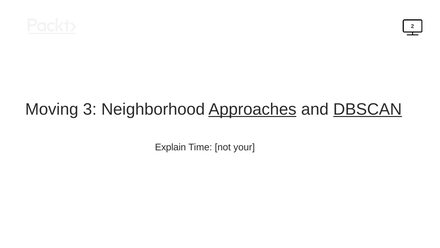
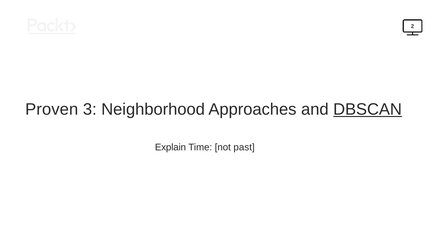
Moving: Moving -> Proven (52, 109)
Approaches underline: present -> none (252, 109)
your: your -> past (244, 147)
